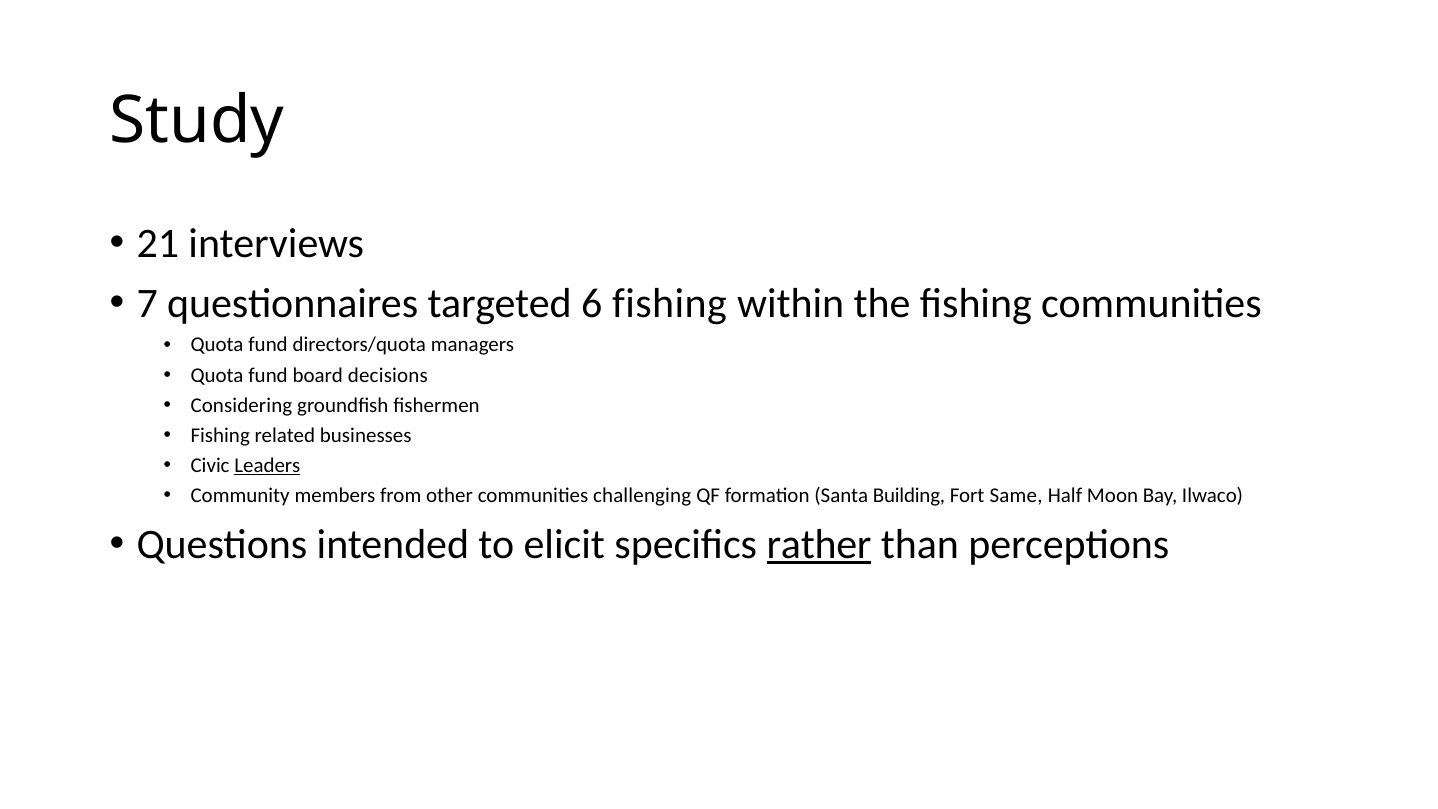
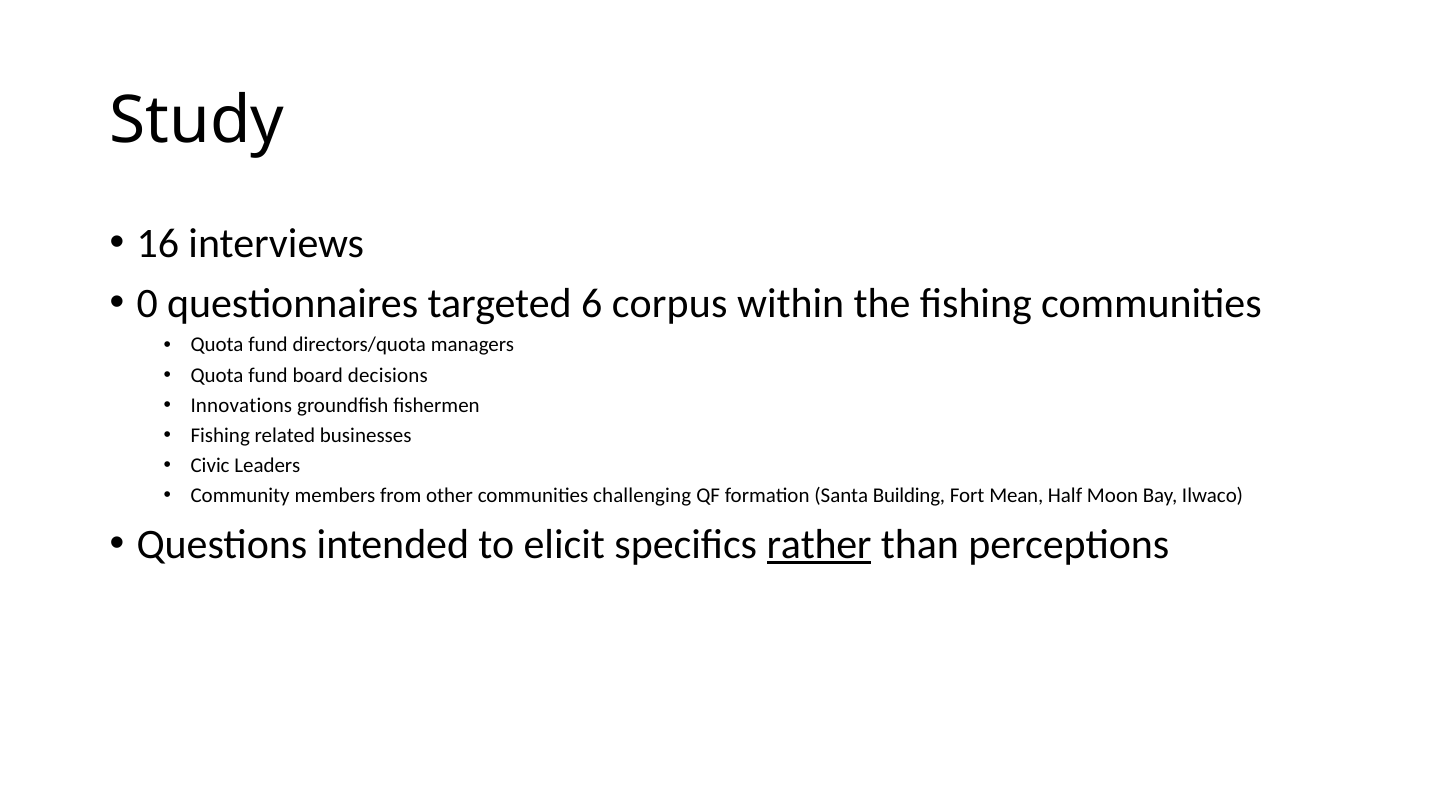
21: 21 -> 16 (158, 243)
7: 7 -> 0 (147, 303)
6 fishing: fishing -> corpus (670, 303)
Considering: Considering -> Innovations (241, 405)
Leaders underline: present -> none (267, 466)
Same: Same -> Mean (1016, 496)
